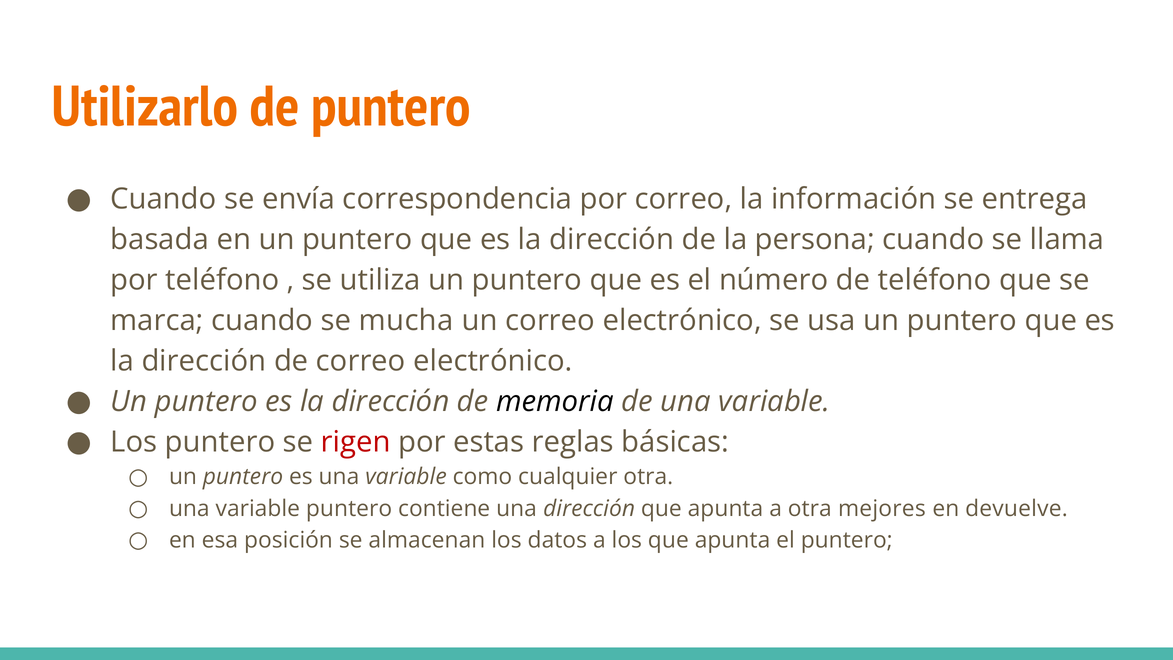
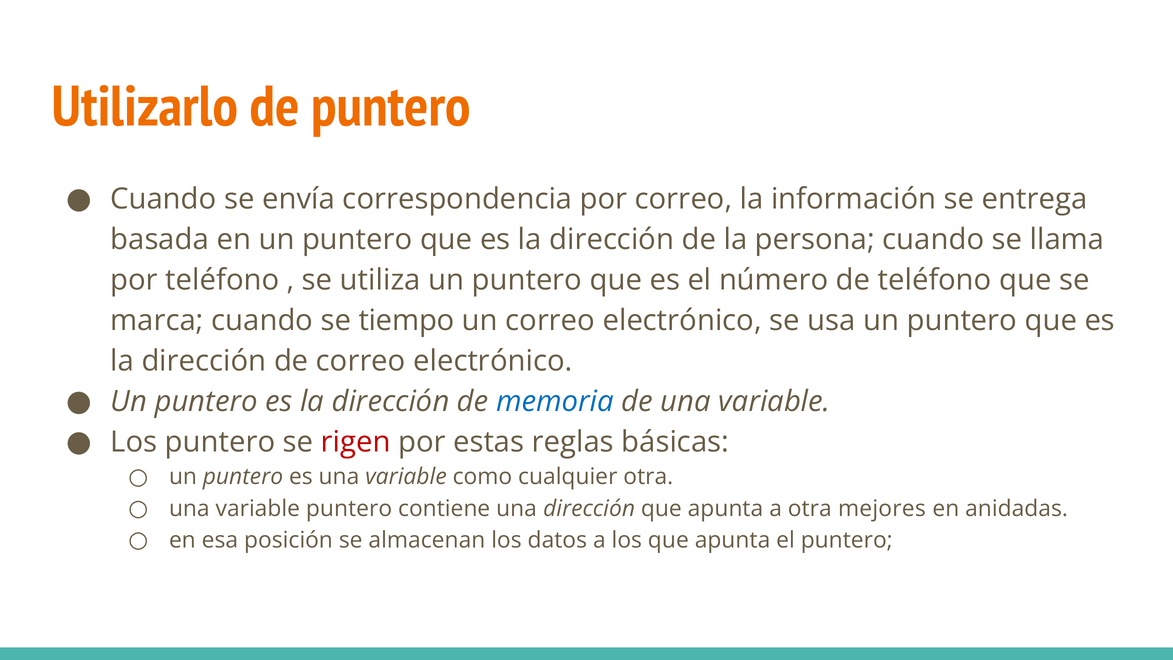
mucha: mucha -> tiempo (406, 320)
memoria colour: black -> blue (555, 401)
devuelve: devuelve -> anidadas (1017, 508)
